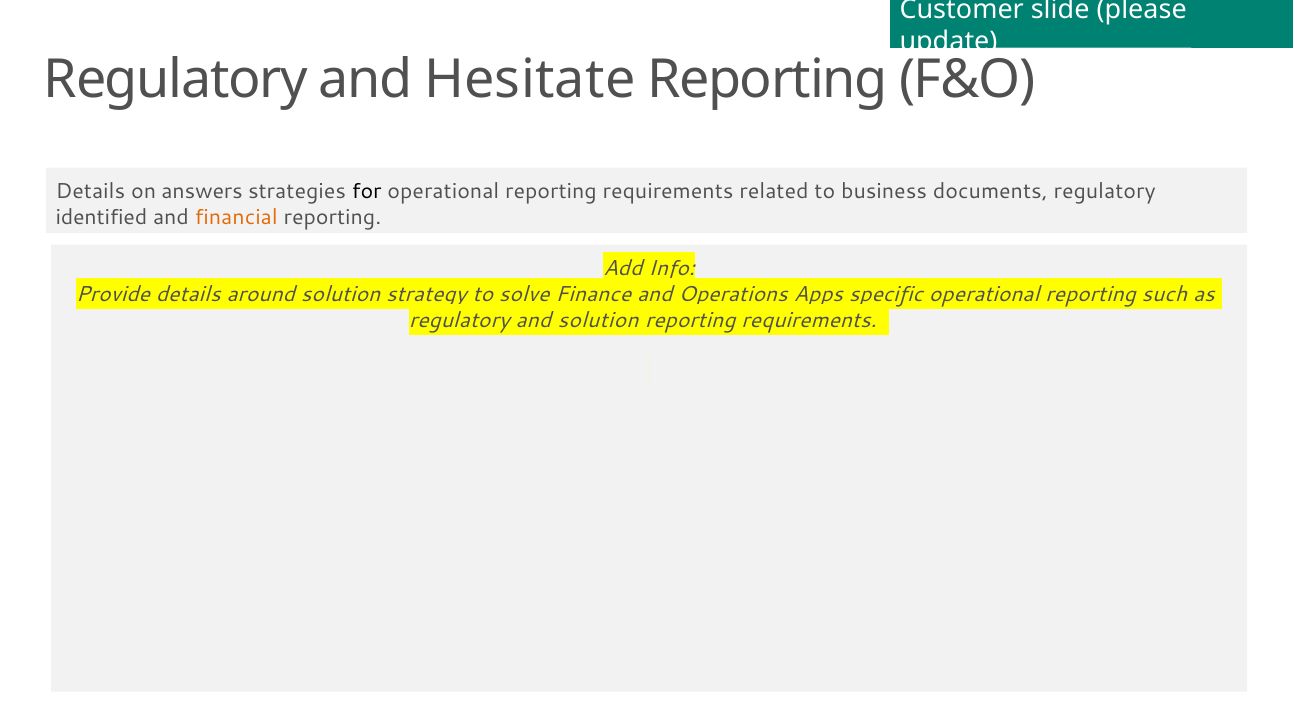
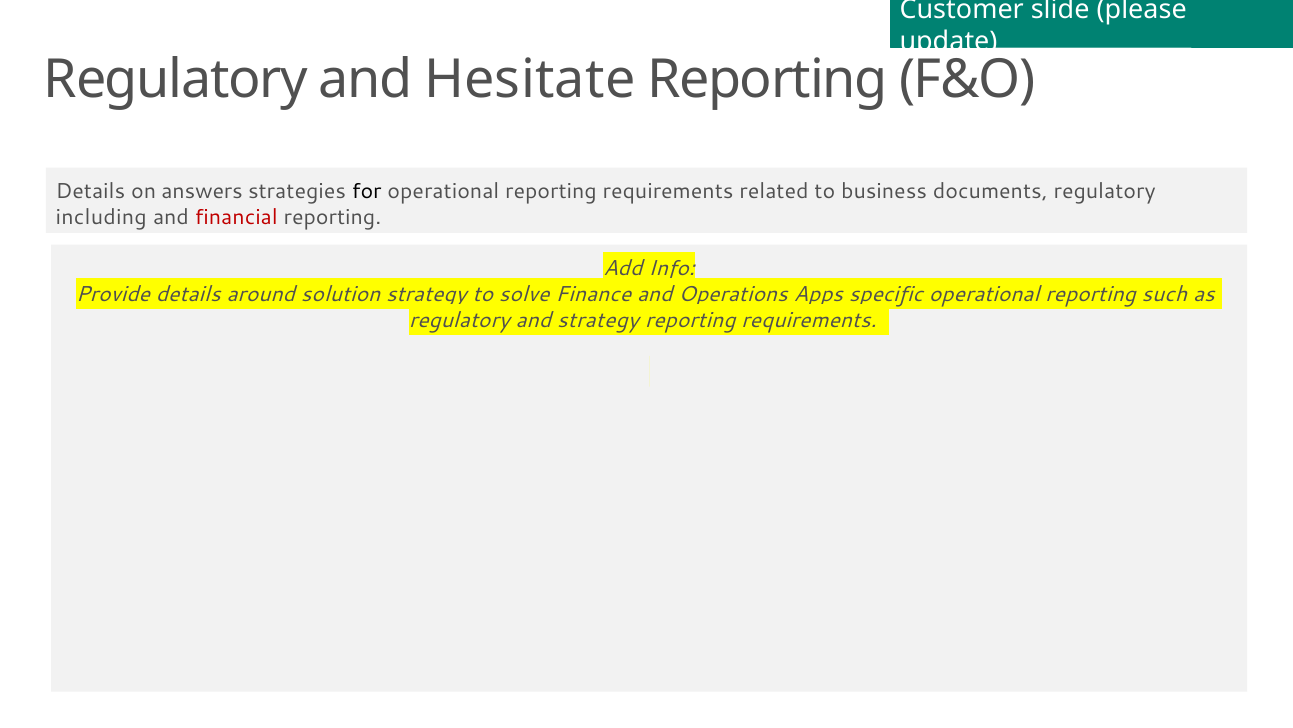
identified: identified -> including (101, 217)
financial colour: orange -> red (236, 217)
and solution: solution -> strategy (598, 320)
